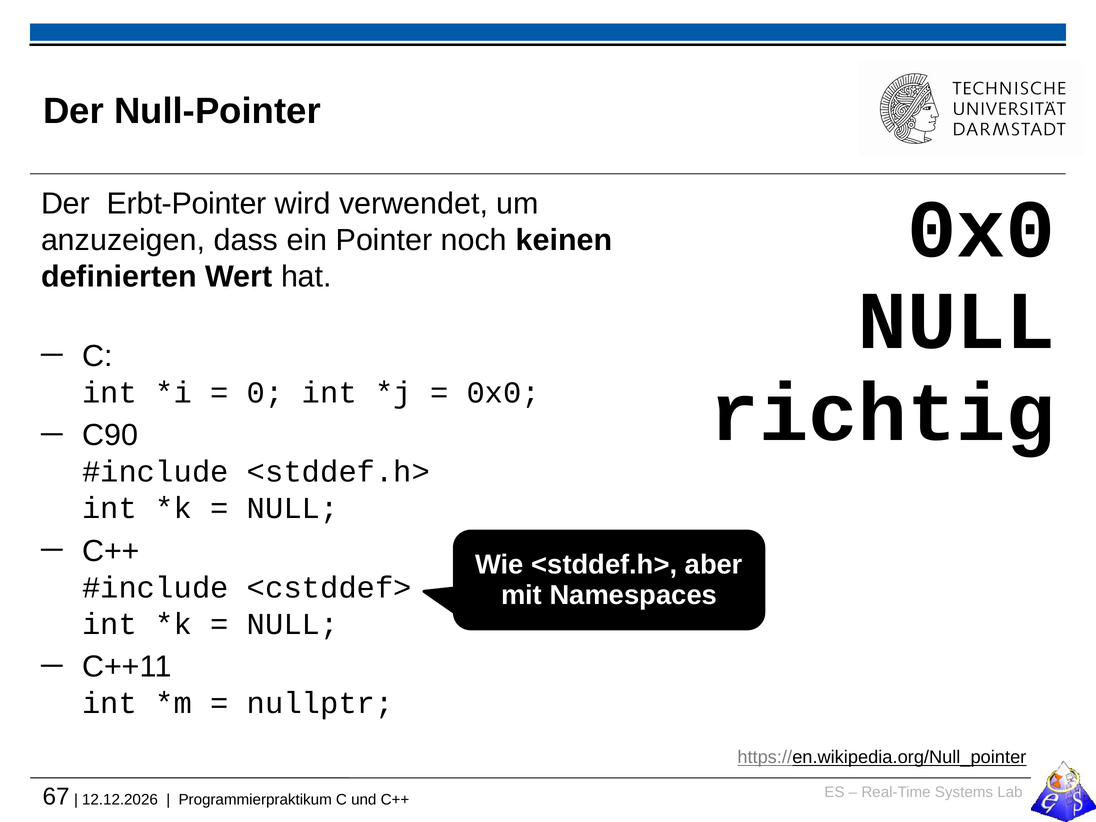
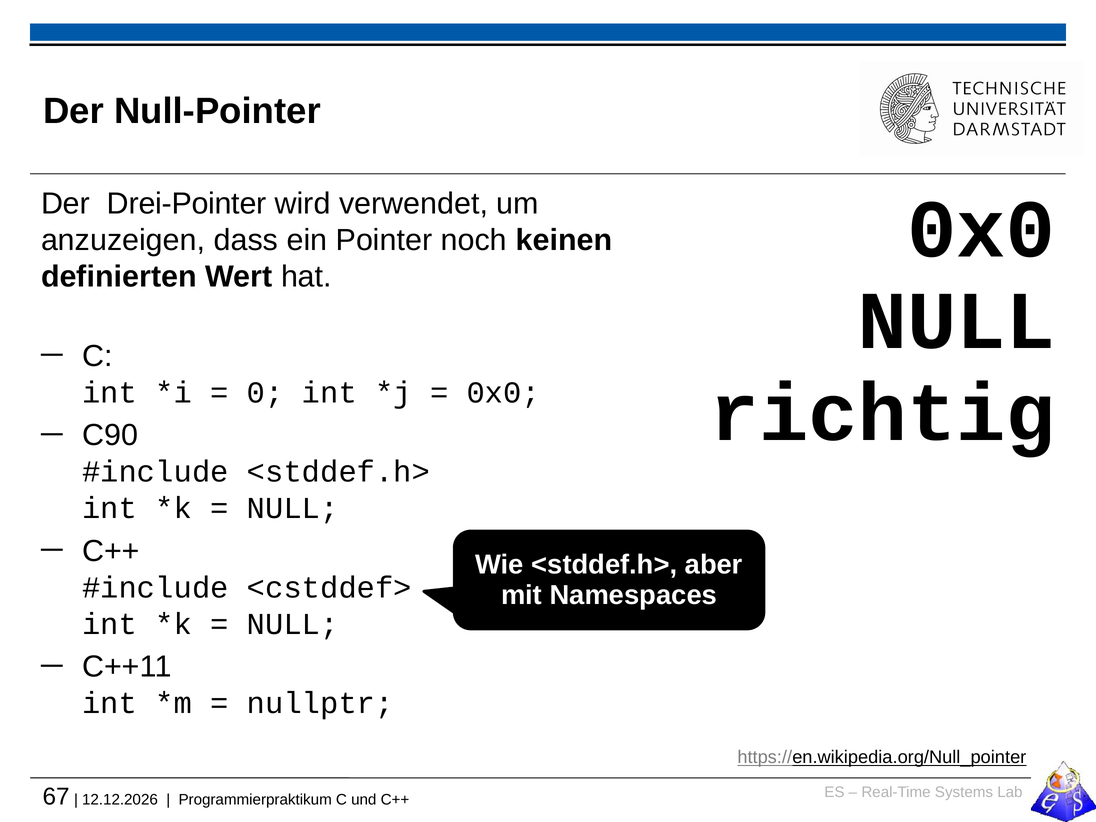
Erbt-Pointer: Erbt-Pointer -> Drei-Pointer (187, 204)
